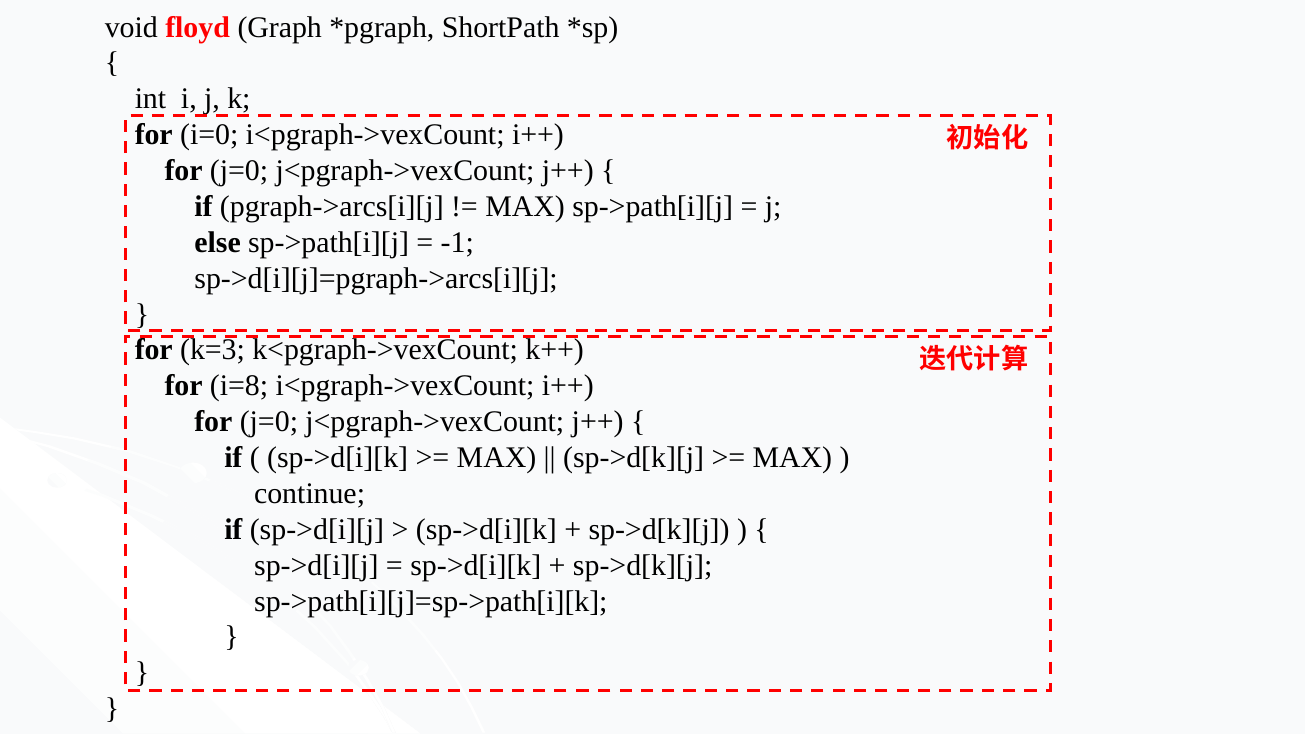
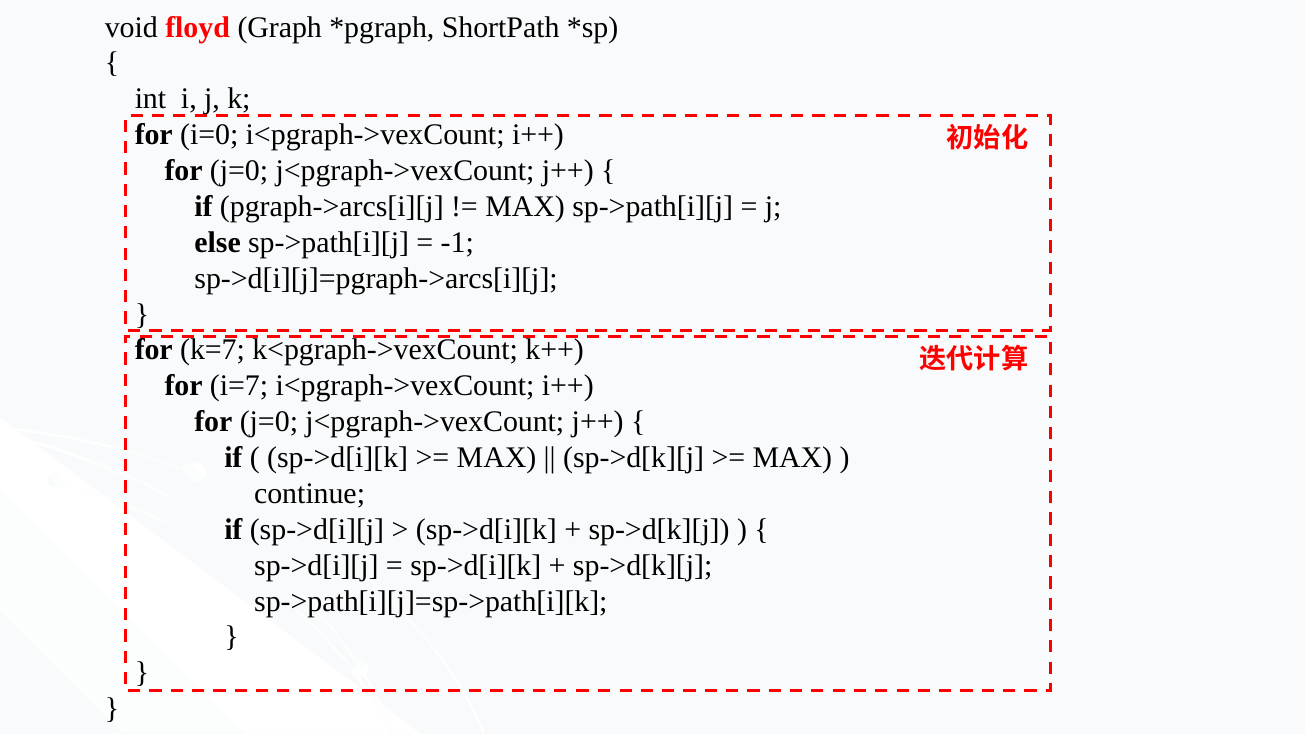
k=3: k=3 -> k=7 (213, 350)
i=8: i=8 -> i=7 (239, 386)
